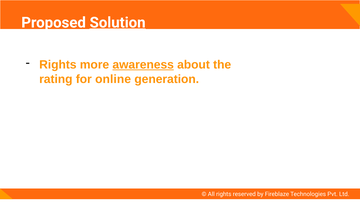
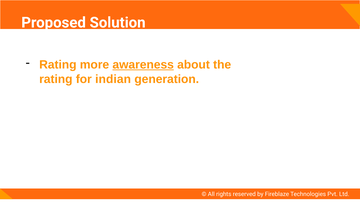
Solution underline: present -> none (118, 23)
Rights: Rights -> Rating (58, 65)
online: online -> indian (113, 79)
